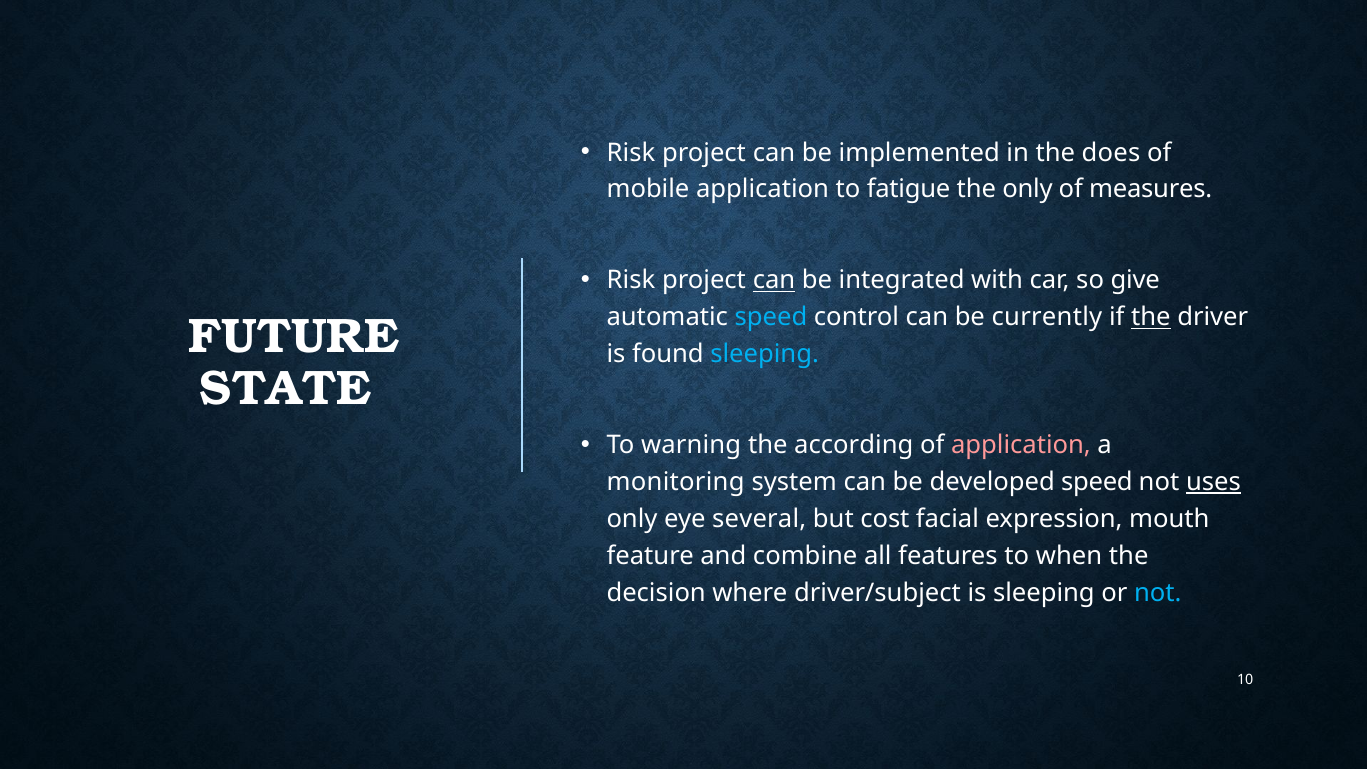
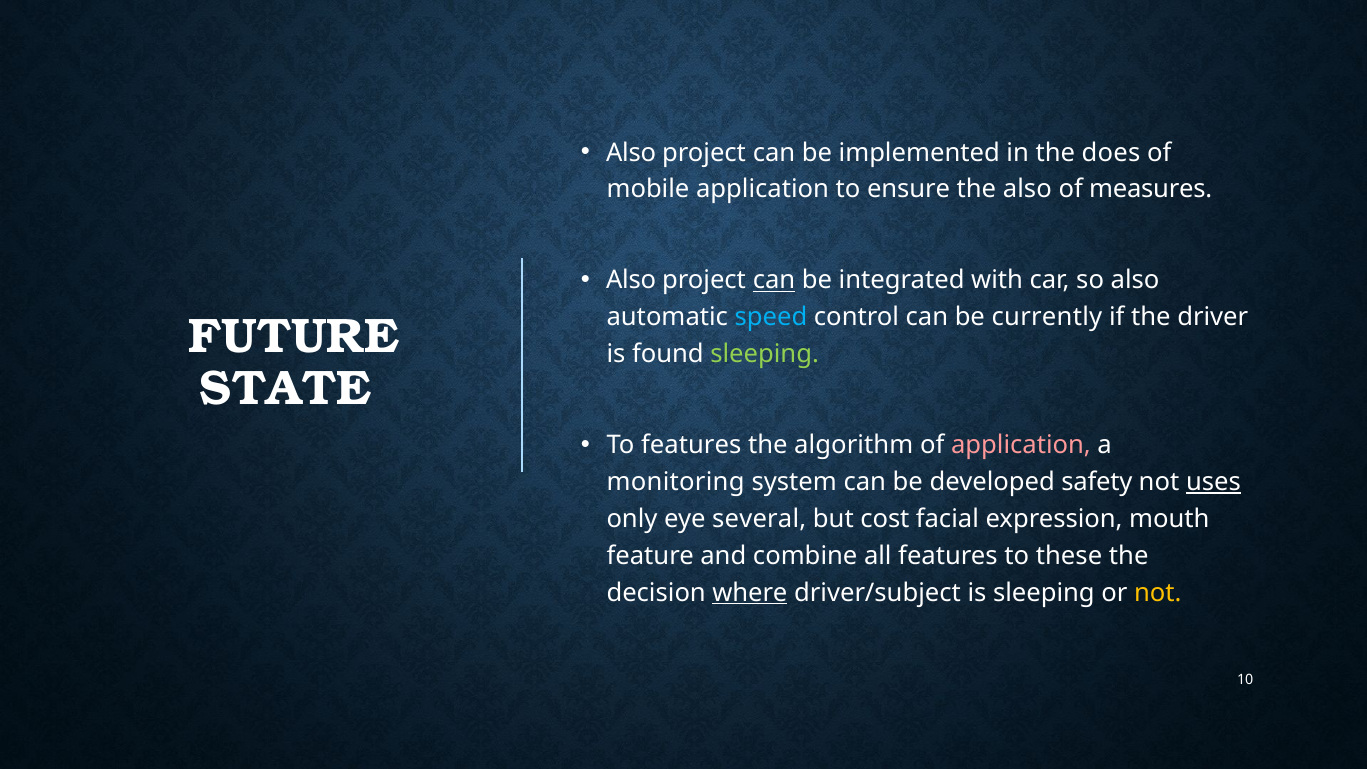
Risk: Risk -> Also (631, 153)
fatigue: fatigue -> ensure (909, 189)
the only: only -> also (1027, 189)
Risk: Risk -> Also (631, 280)
so give: give -> also (1135, 280)
the underline: present -> none (1151, 317)
sleeping colour: light blue -> light green (765, 354)
To warning: warning -> features (691, 445)
according: according -> algorithm (854, 445)
developed speed: speed -> safety (1097, 482)
when: when -> these (1069, 556)
where underline: none -> present (750, 593)
not colour: light blue -> yellow (1158, 593)
